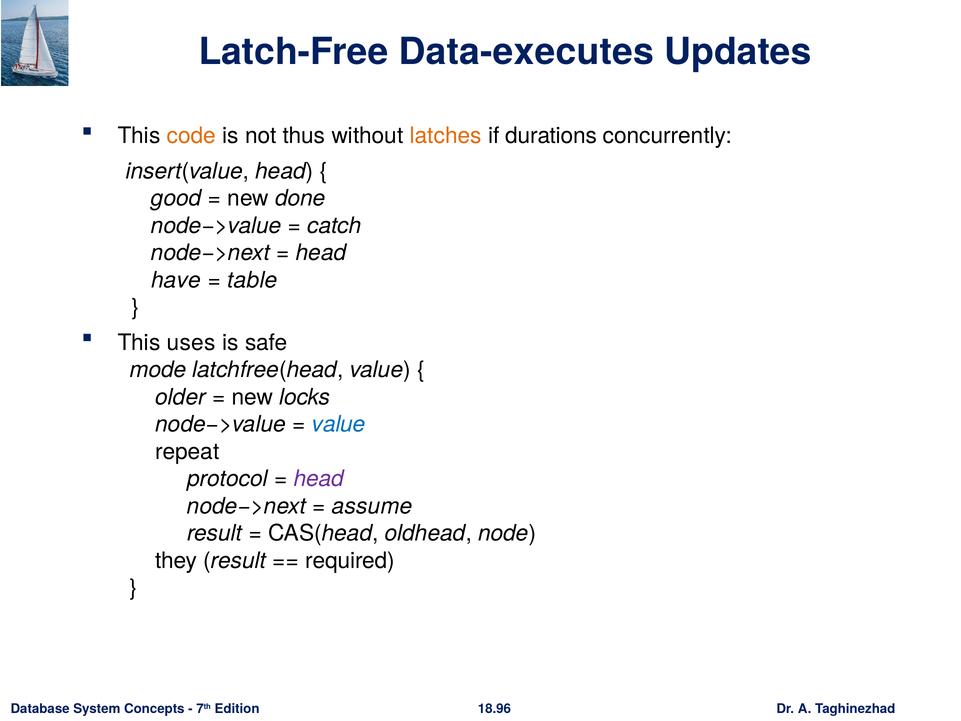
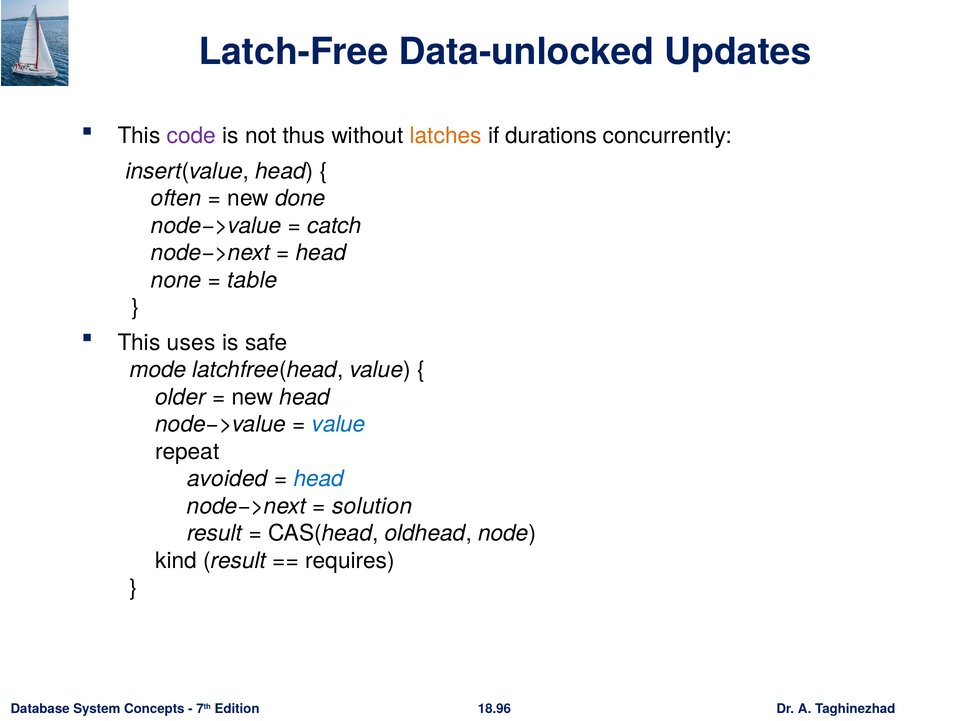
Data-executes: Data-executes -> Data-unlocked (526, 52)
code colour: orange -> purple (191, 136)
good: good -> often (176, 198)
have: have -> none (176, 280)
new locks: locks -> head (305, 397)
protocol: protocol -> avoided (227, 479)
head colour: purple -> blue (319, 479)
assume: assume -> solution (372, 506)
they: they -> kind (176, 560)
required: required -> requires (350, 560)
